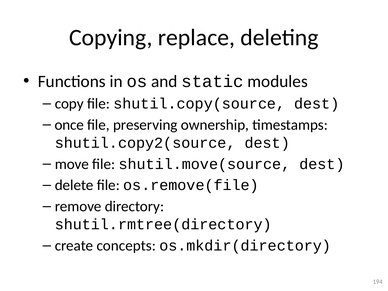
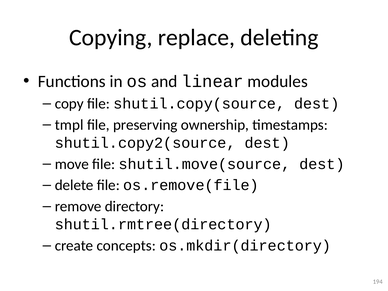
static: static -> linear (213, 81)
once: once -> tmpl (69, 125)
